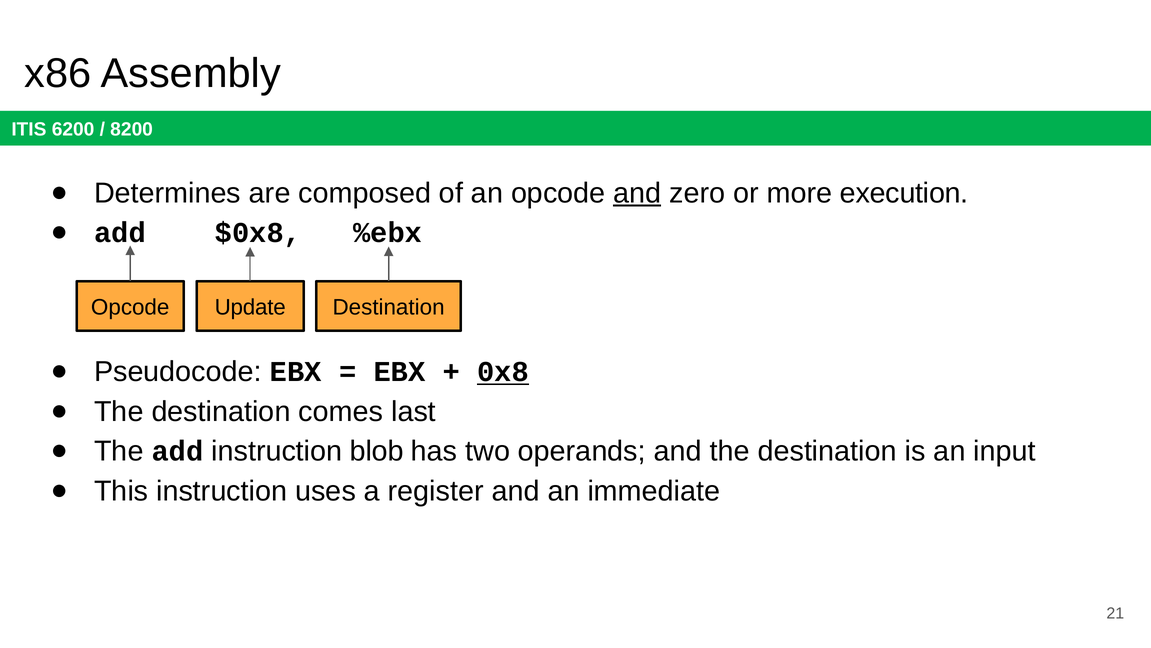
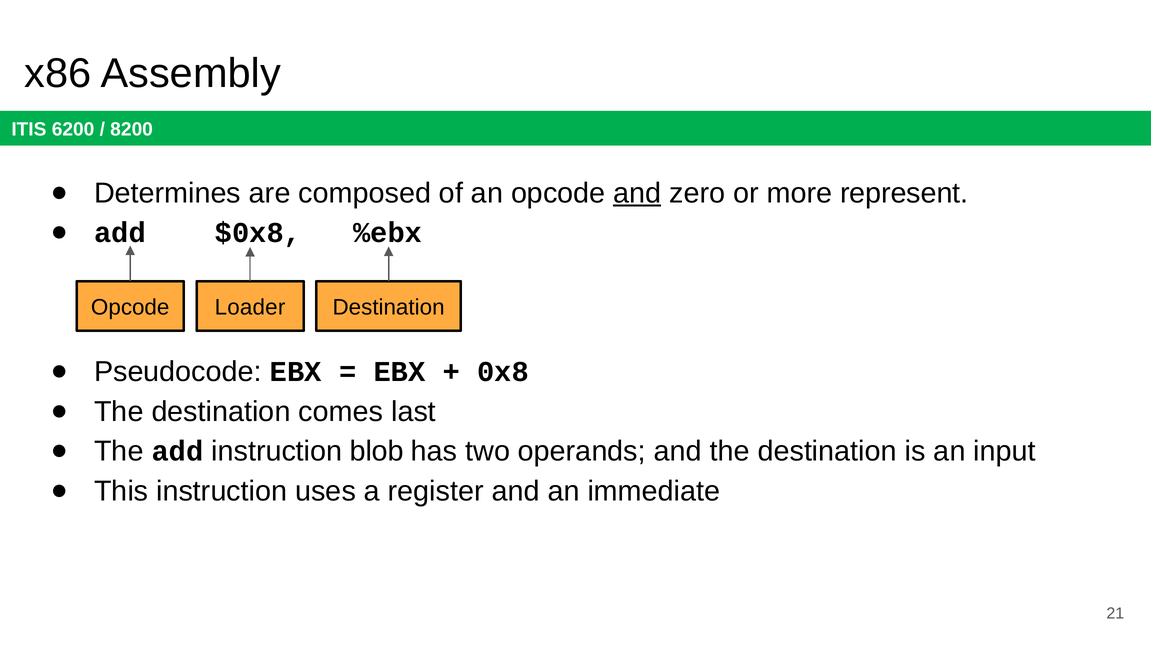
execution: execution -> represent (904, 193)
Update: Update -> Loader (250, 307)
0x8 underline: present -> none (503, 372)
